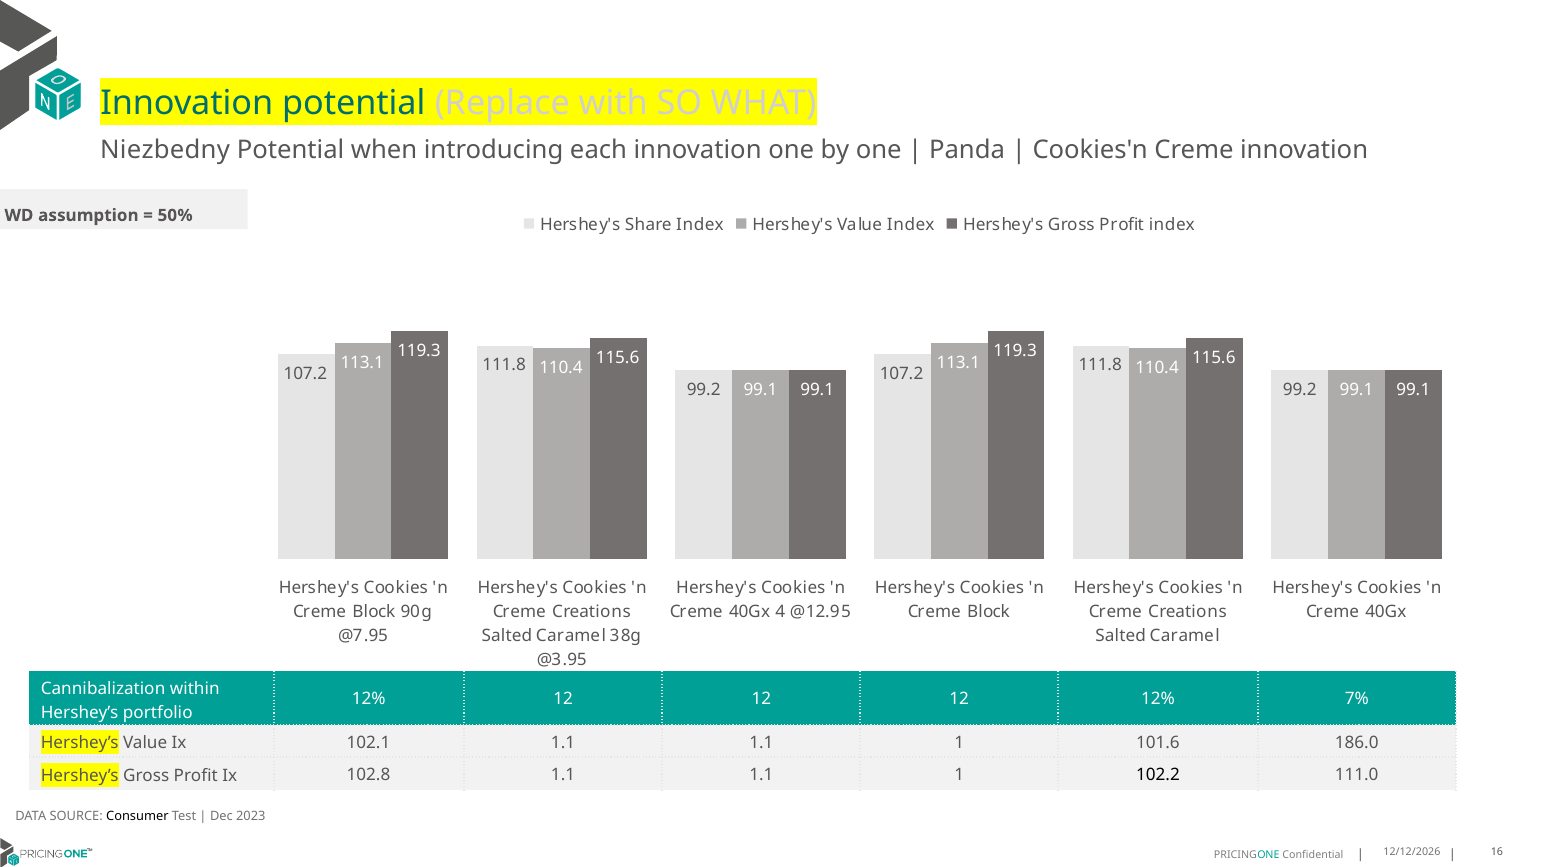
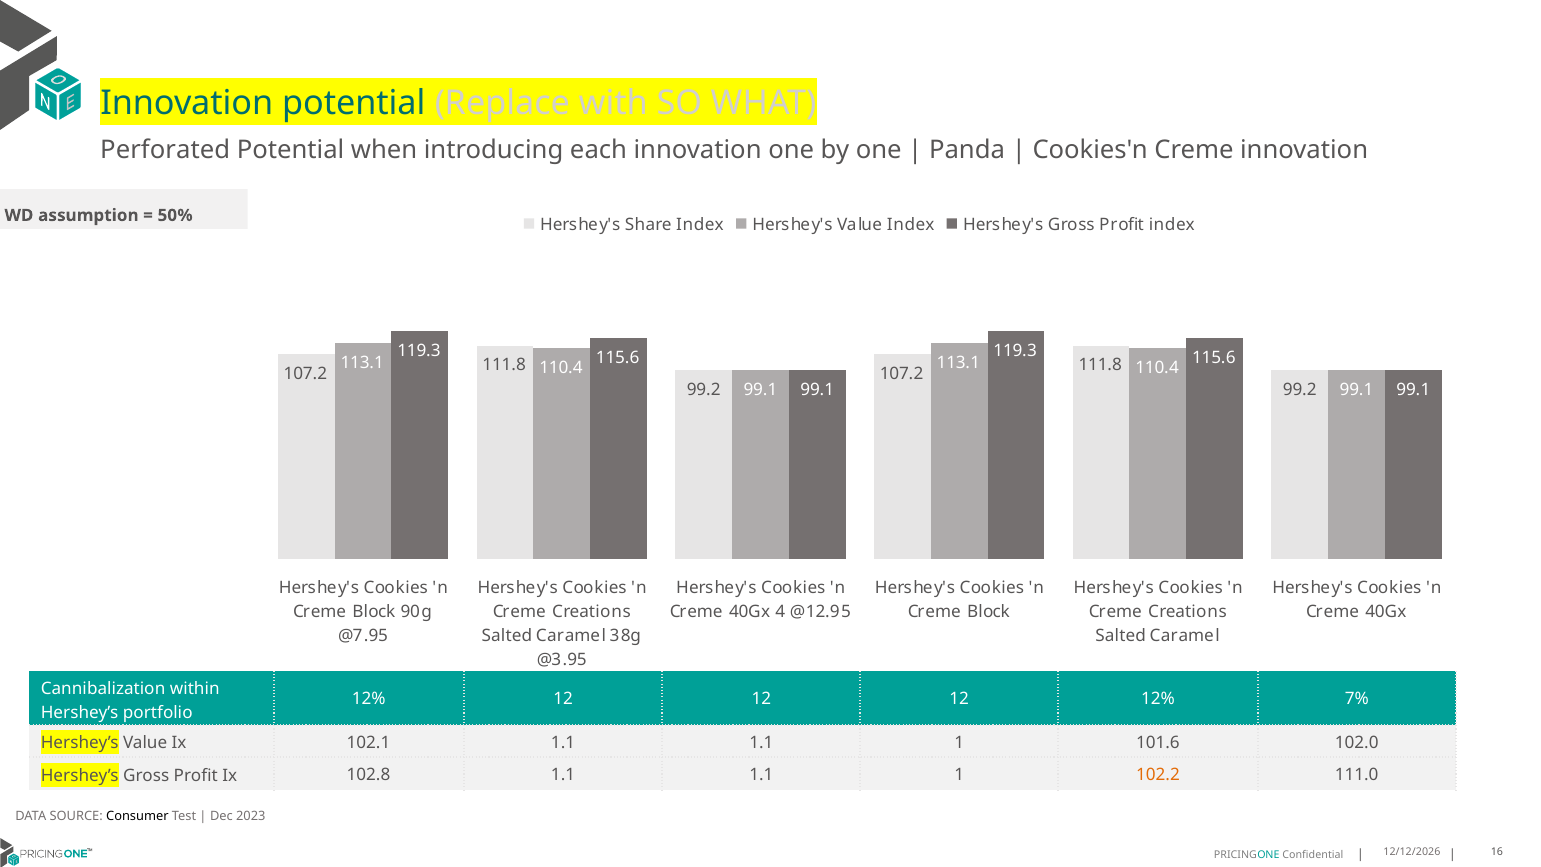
Niezbedny: Niezbedny -> Perforated (165, 150)
186.0: 186.0 -> 102.0 (1357, 742)
102.2 colour: black -> orange (1158, 775)
